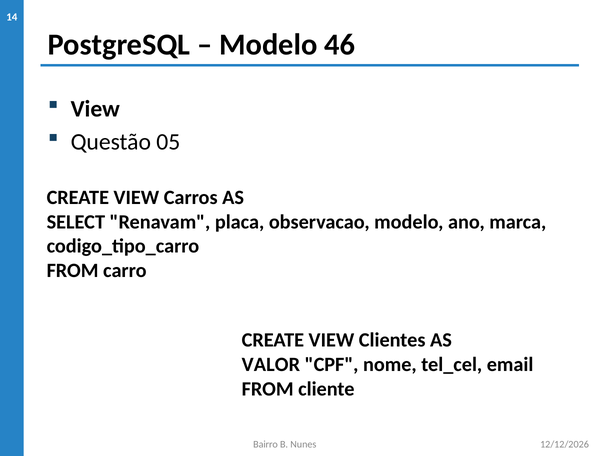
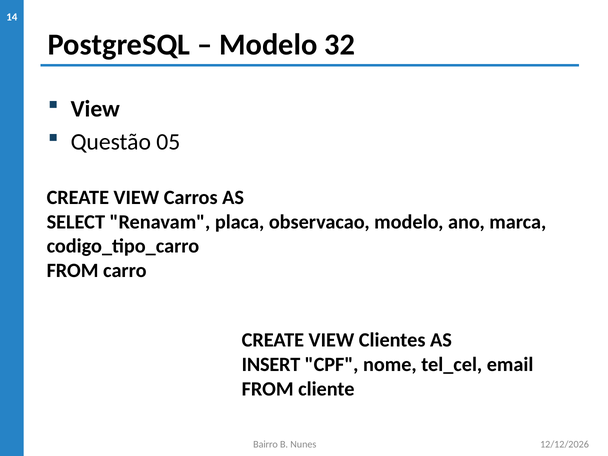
46: 46 -> 32 (340, 45)
VALOR: VALOR -> INSERT (271, 365)
